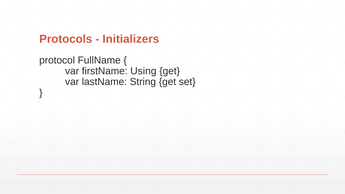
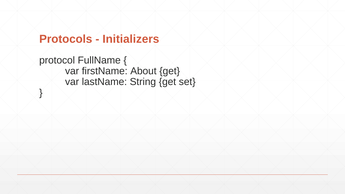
Using: Using -> About (143, 71)
